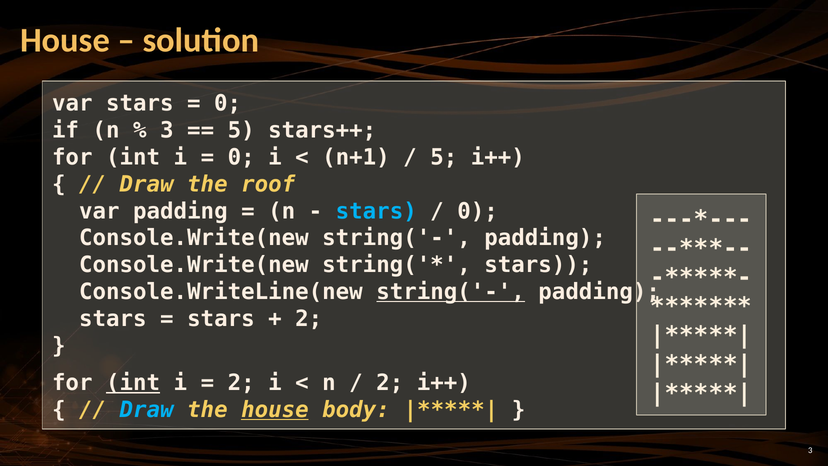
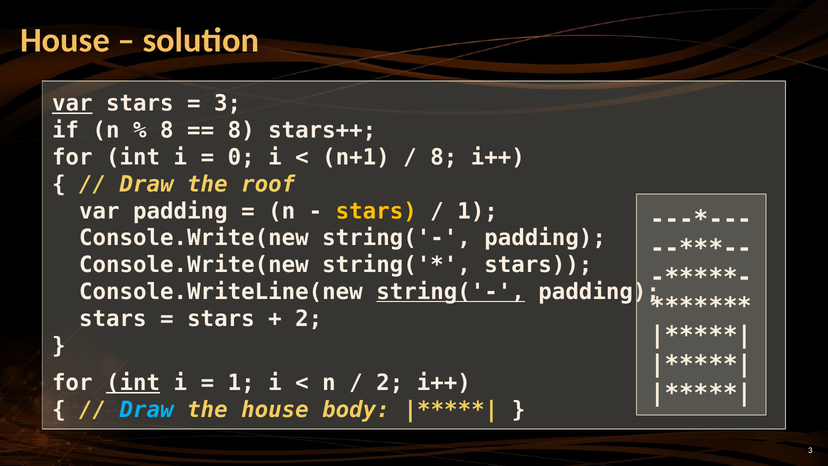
var underline: none -> present (72, 103)
0: 0 -> 3 (228, 103)
3: 3 -> 8 (167, 130)
5: 5 -> 8 (241, 130)
5: 5 -> 8 (444, 157)
stars colour: light blue -> yellow (376, 211)
0: 0 -> 1 (478, 211)
2: 2 -> 1 (241, 383)
house underline: present -> none (275, 410)
